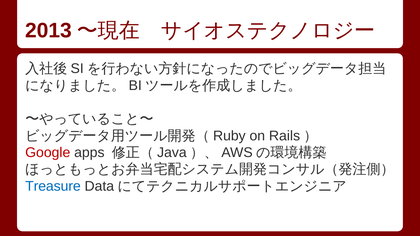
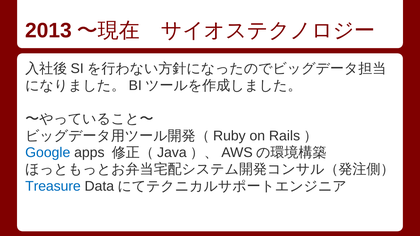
Google colour: red -> blue (48, 153)
